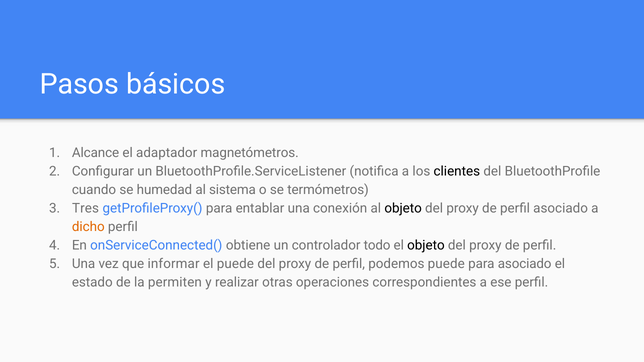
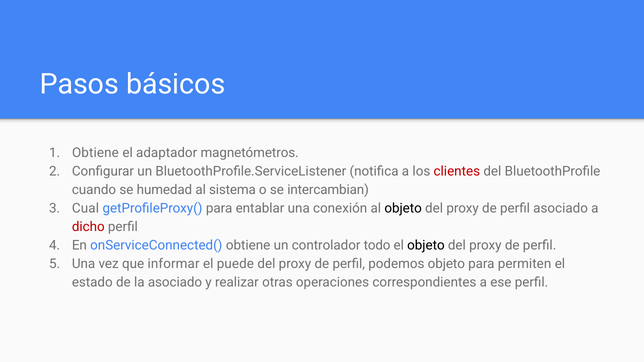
Alcance: Alcance -> Obtiene (95, 153)
clientes colour: black -> red (457, 172)
termómetros: termómetros -> intercambian (328, 190)
Tres: Tres -> Cual (85, 209)
dicho colour: orange -> red (88, 227)
podemos puede: puede -> objeto (446, 264)
para asociado: asociado -> permiten (525, 264)
la permiten: permiten -> asociado (175, 283)
